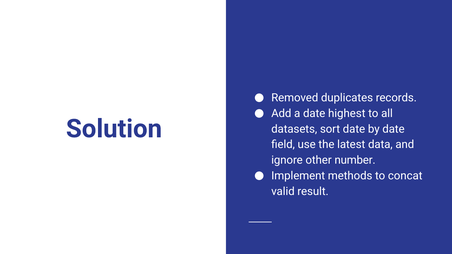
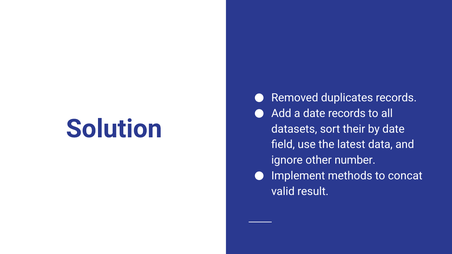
date highest: highest -> records (347, 114)
sort date: date -> their (354, 129)
